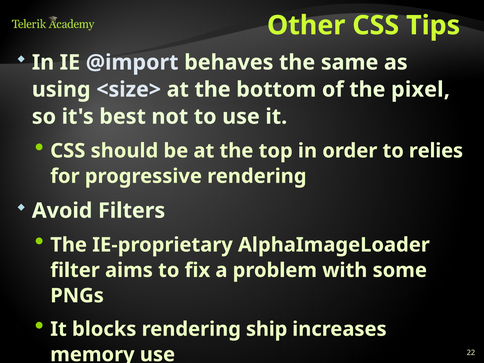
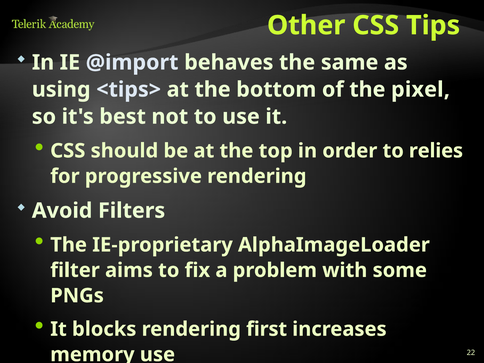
<size>: <size> -> <tips> (129, 90)
ship: ship -> first (267, 329)
